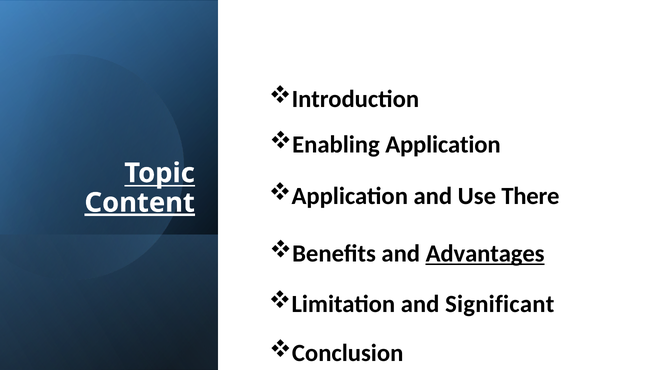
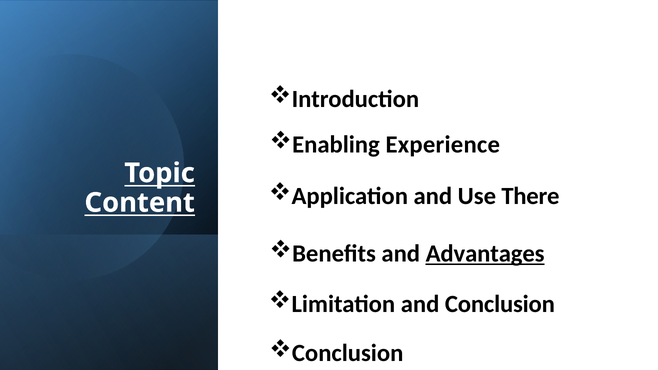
Enabling Application: Application -> Experience (443, 145)
Content underline: present -> none (140, 203)
and Significant: Significant -> Conclusion (500, 304)
